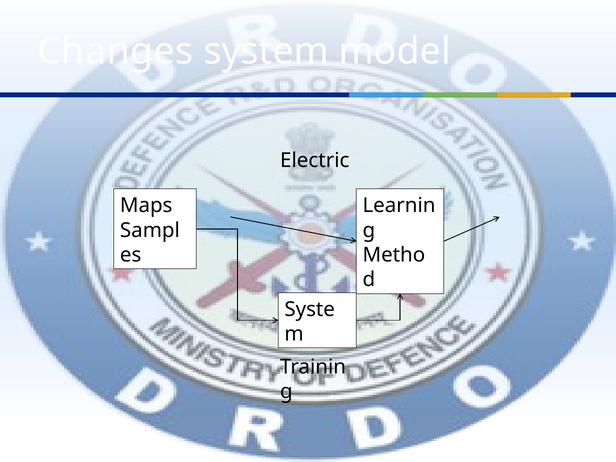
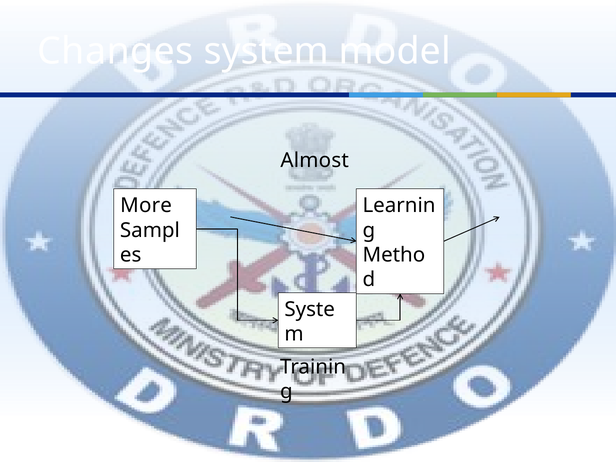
Electric: Electric -> Almost (315, 160)
Maps: Maps -> More (146, 206)
